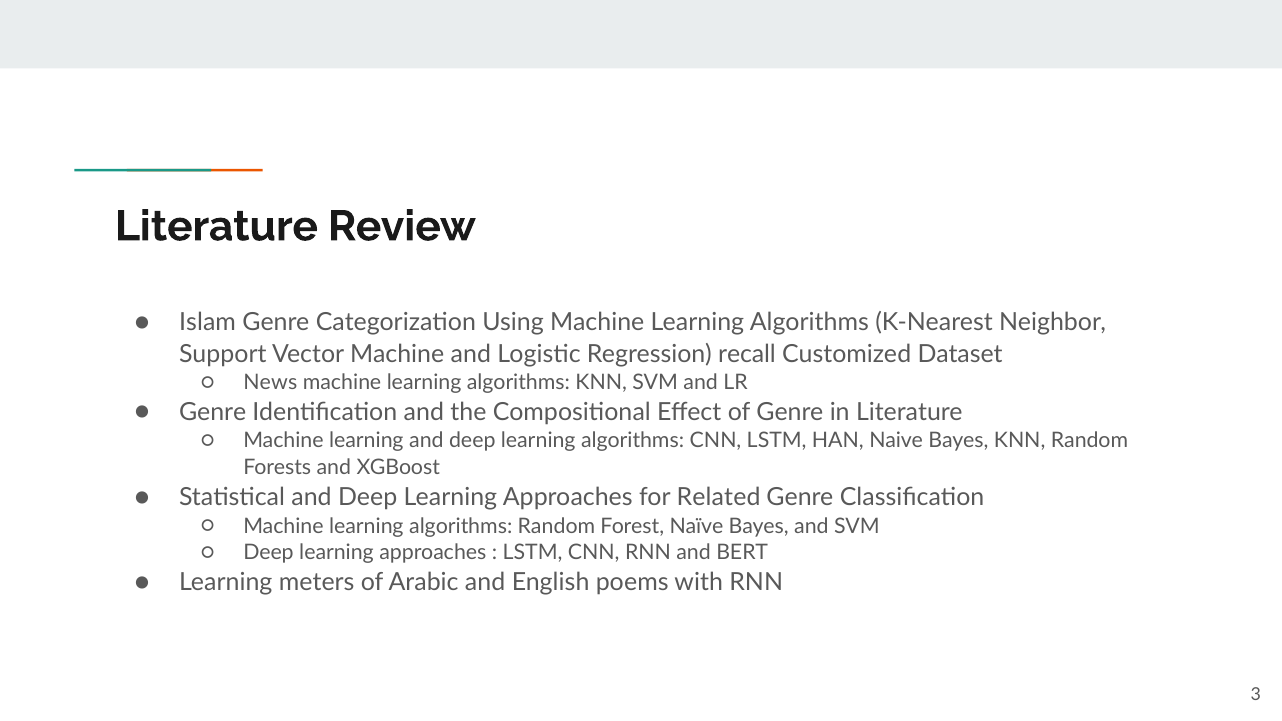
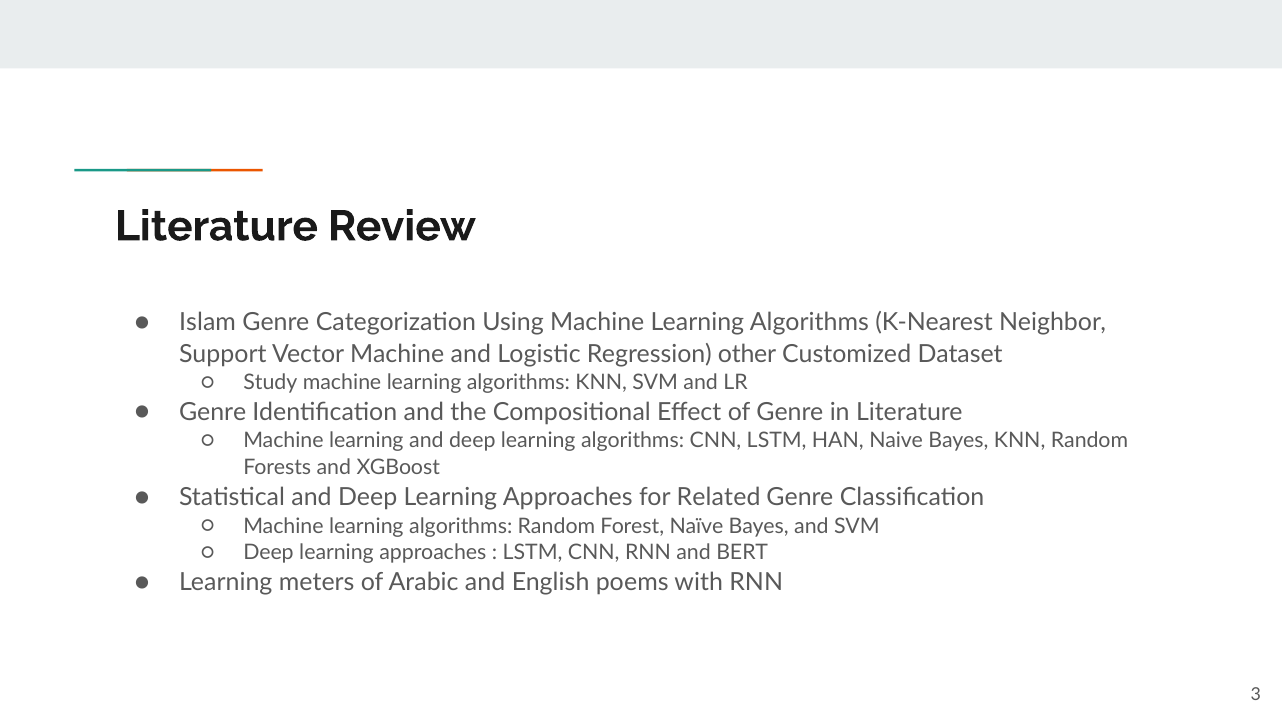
recall: recall -> other (747, 354)
News: News -> Study (270, 383)
